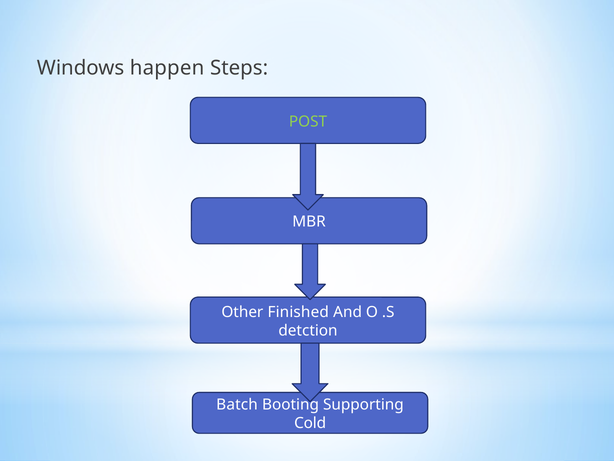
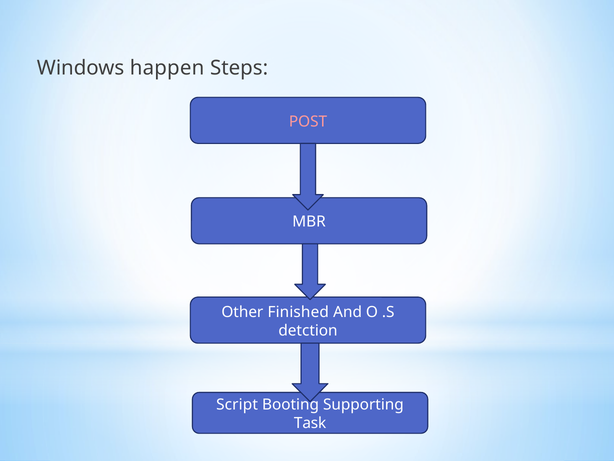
POST colour: light green -> pink (308, 121)
Batch: Batch -> Script (237, 404)
Cold: Cold -> Task (310, 423)
